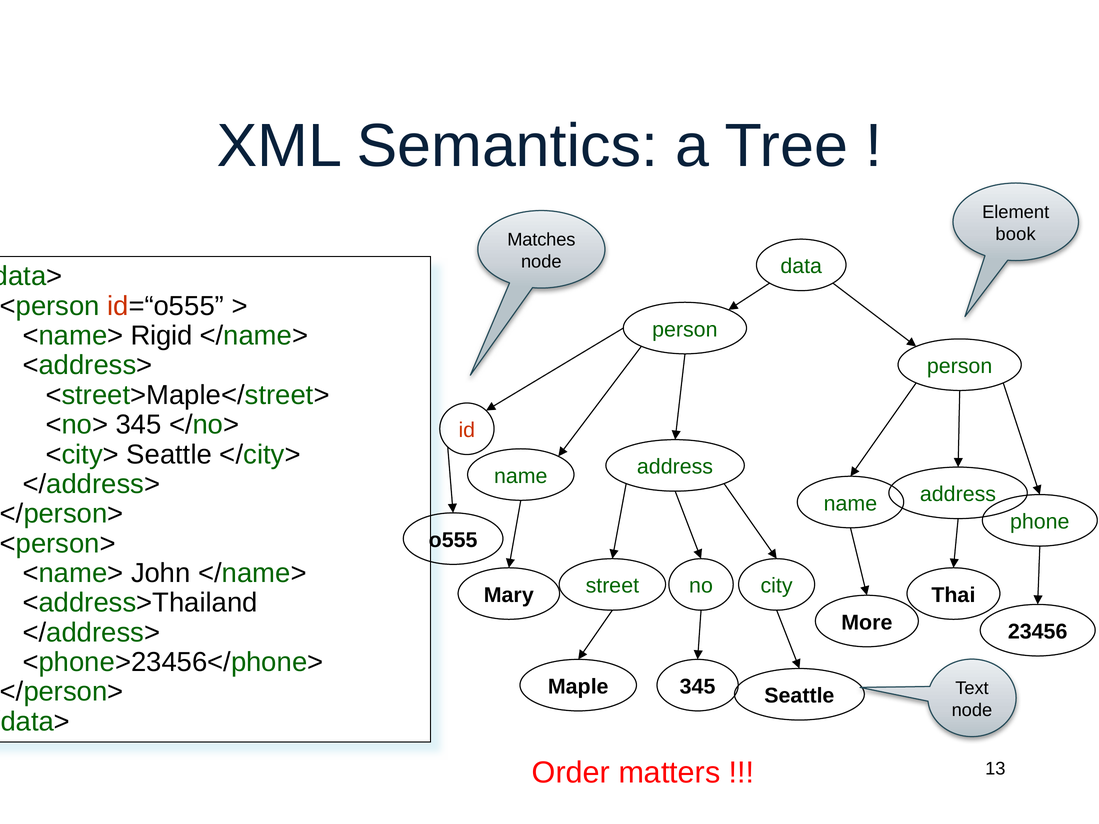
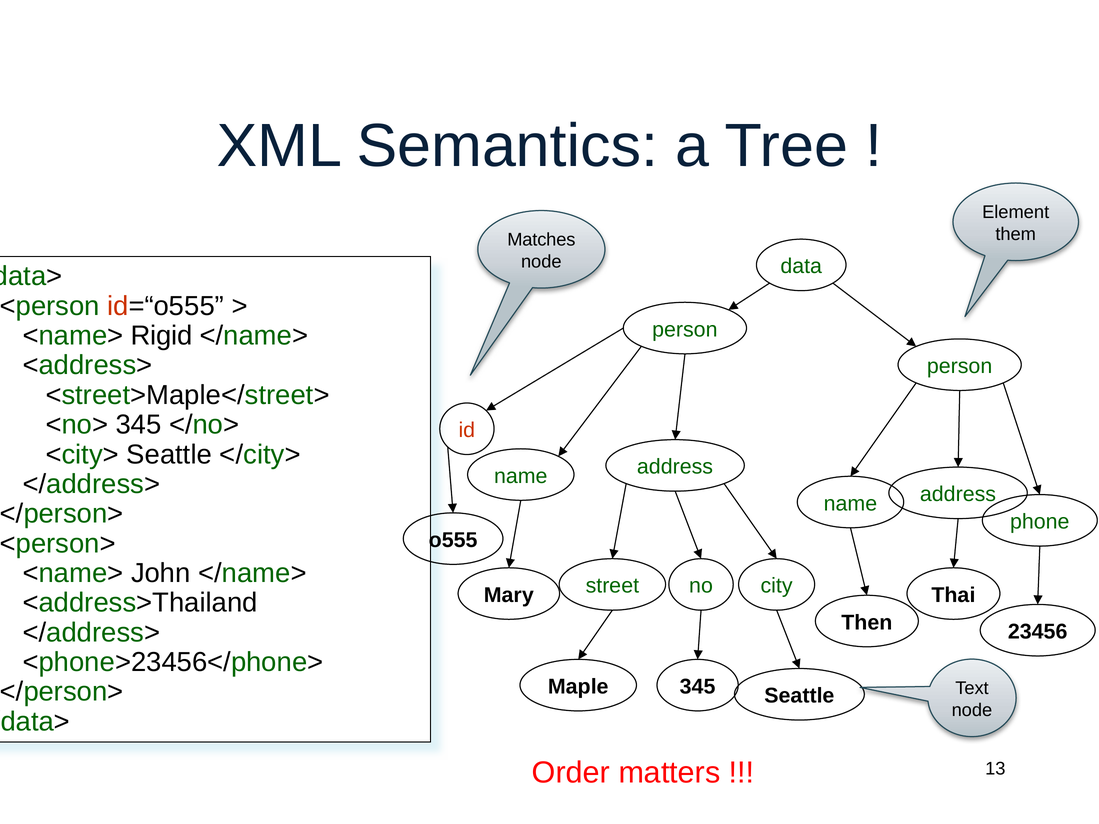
book: book -> them (1016, 234)
More: More -> Then (867, 623)
